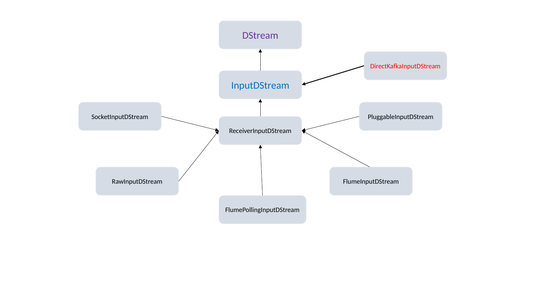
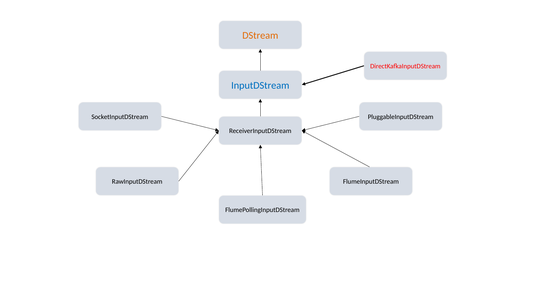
DStream colour: purple -> orange (260, 36)
